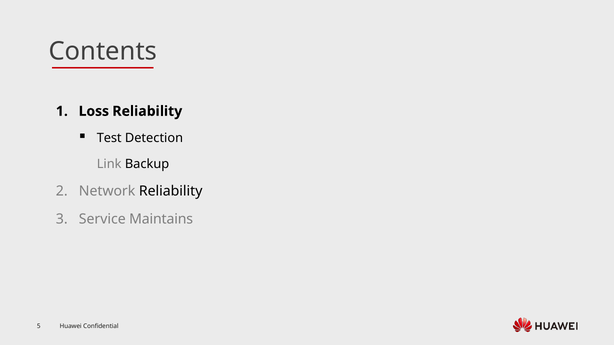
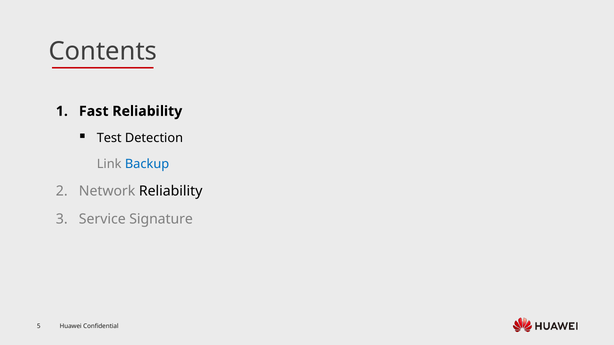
Loss: Loss -> Fast (94, 111)
Backup colour: black -> blue (147, 164)
Maintains: Maintains -> Signature (161, 219)
